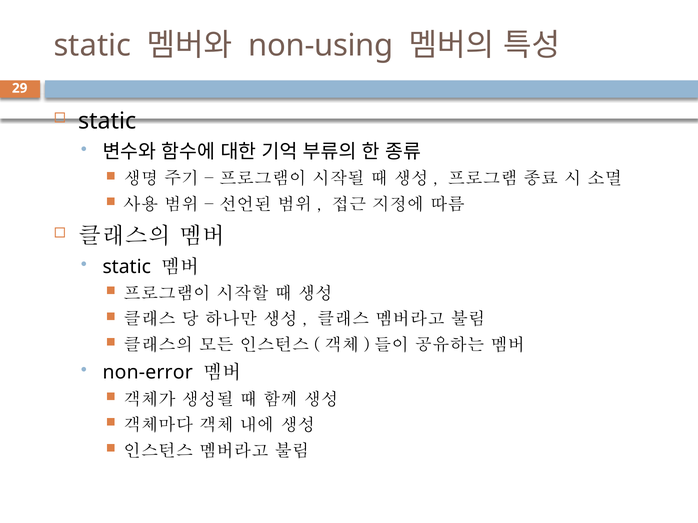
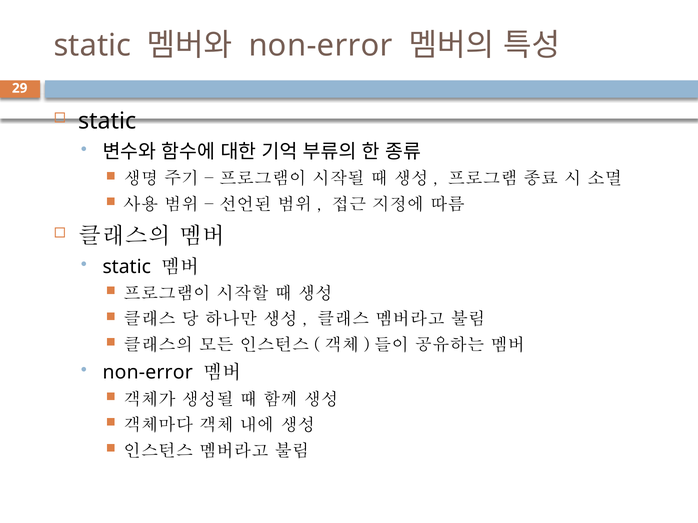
non-using: non-using -> non-error (321, 46)
